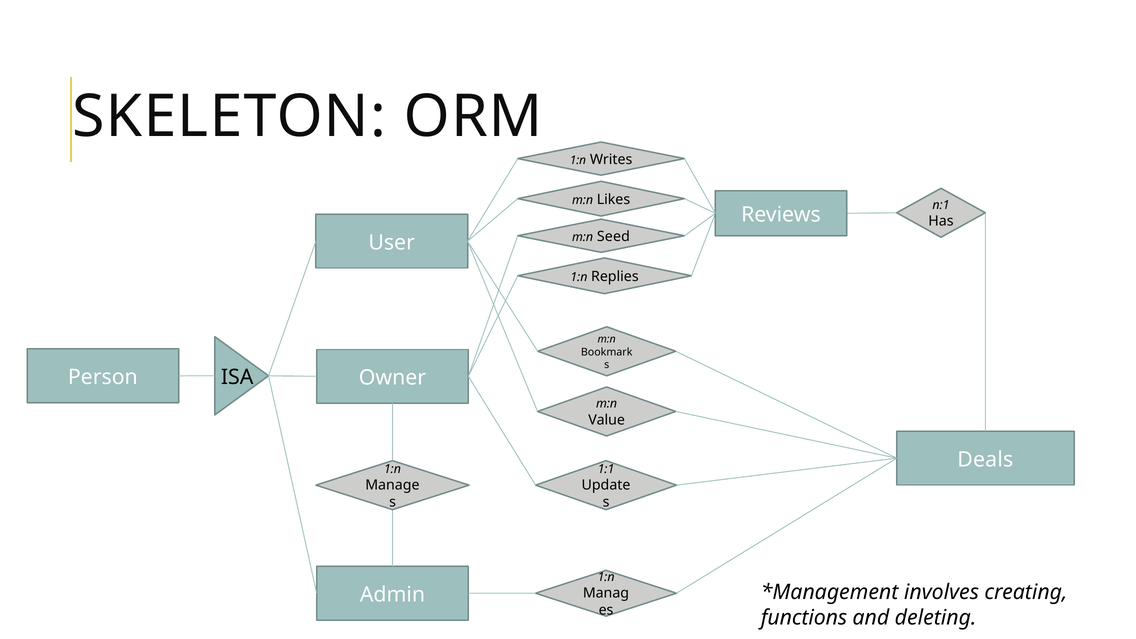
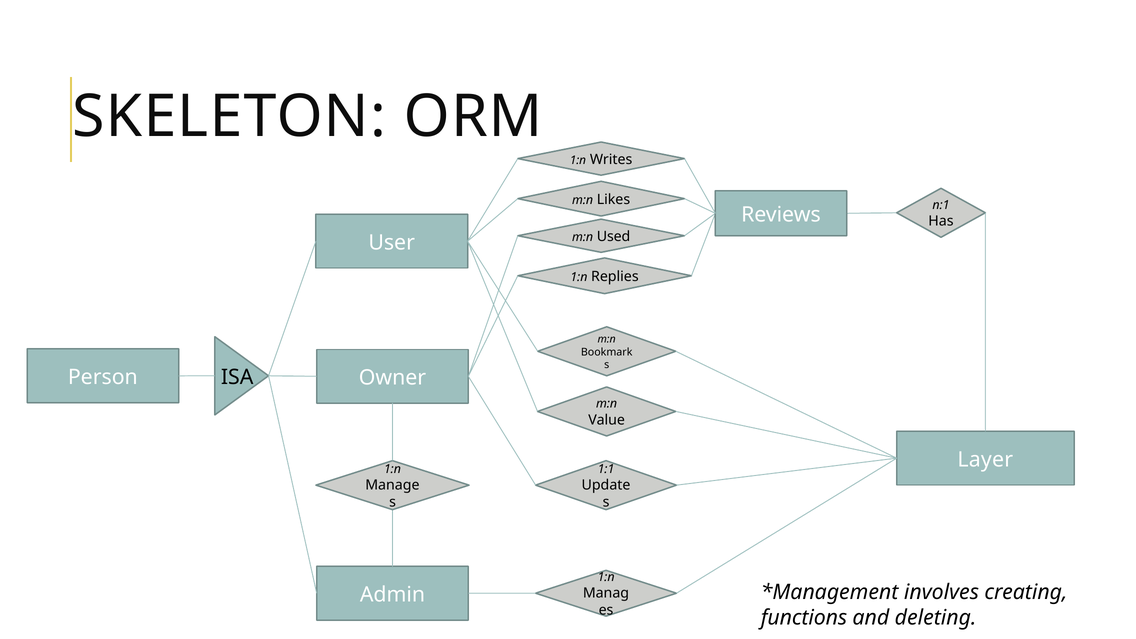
Seed: Seed -> Used (614, 237)
Deals: Deals -> Layer (985, 460)
